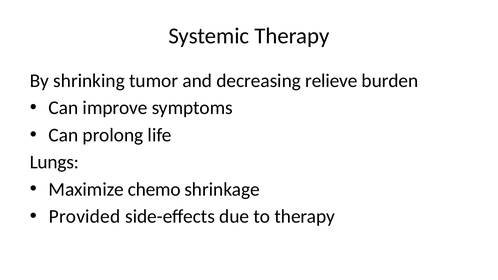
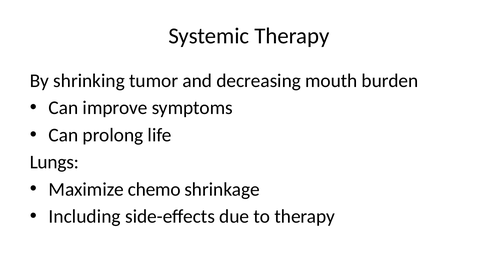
relieve: relieve -> mouth (331, 81)
Provided: Provided -> Including (85, 217)
